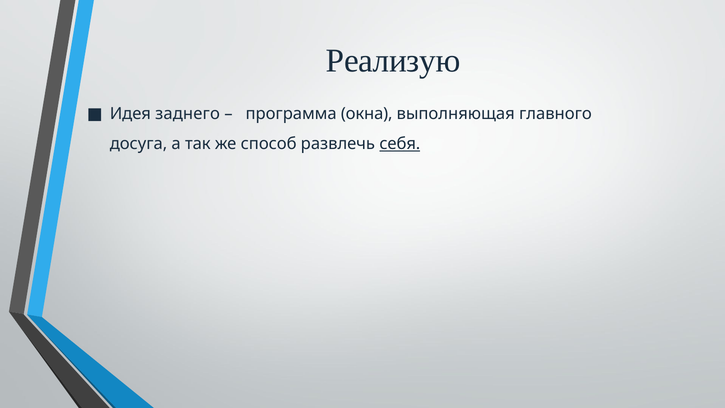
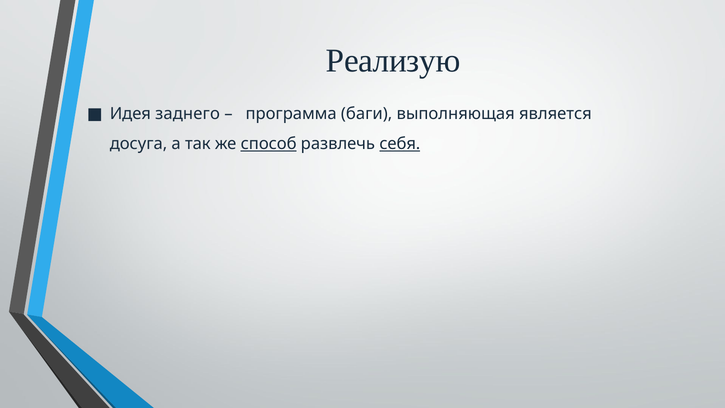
окна: окна -> баги (367, 114)
главного: главного -> является (555, 114)
способ underline: none -> present (269, 144)
